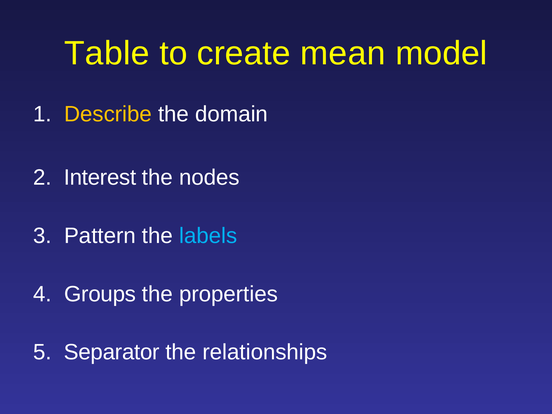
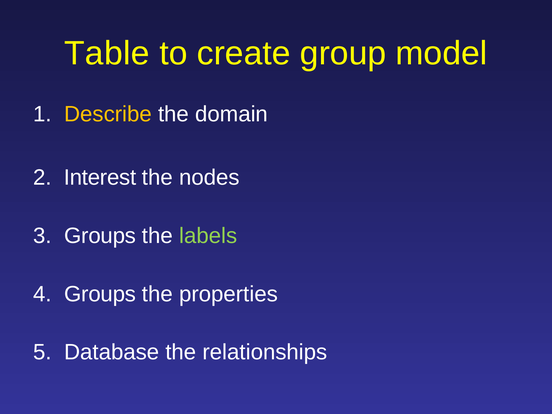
mean: mean -> group (343, 53)
Pattern: Pattern -> Groups (100, 236)
labels colour: light blue -> light green (208, 236)
Separator: Separator -> Database (112, 352)
